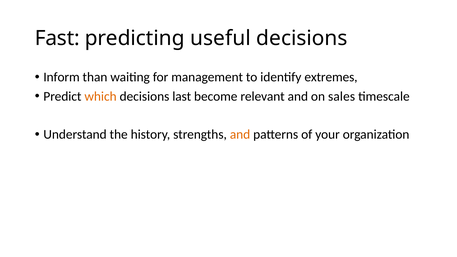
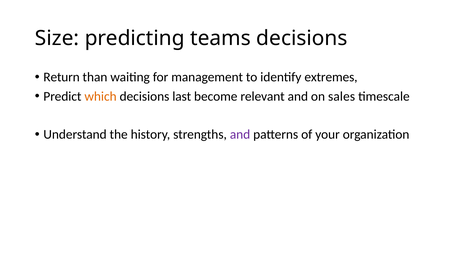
Fast: Fast -> Size (57, 38)
useful: useful -> teams (221, 38)
Inform: Inform -> Return (62, 77)
and colour: orange -> purple (240, 135)
